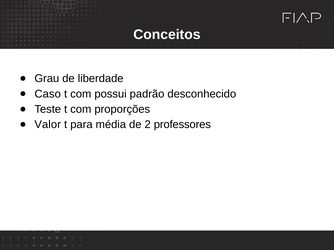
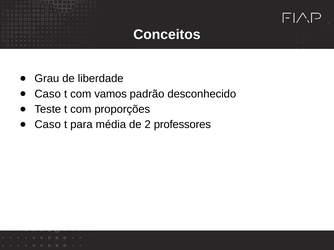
possui: possui -> vamos (111, 94)
Valor: Valor -> Caso (48, 125)
